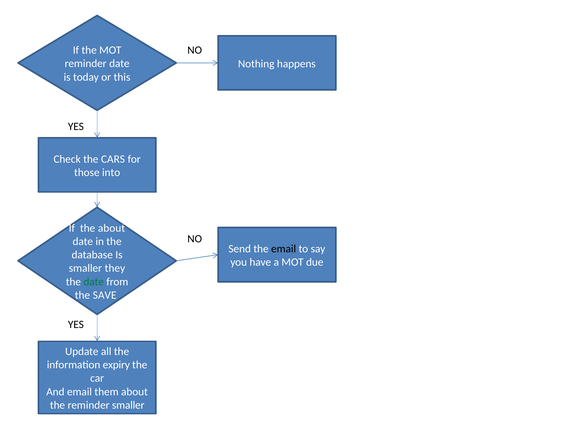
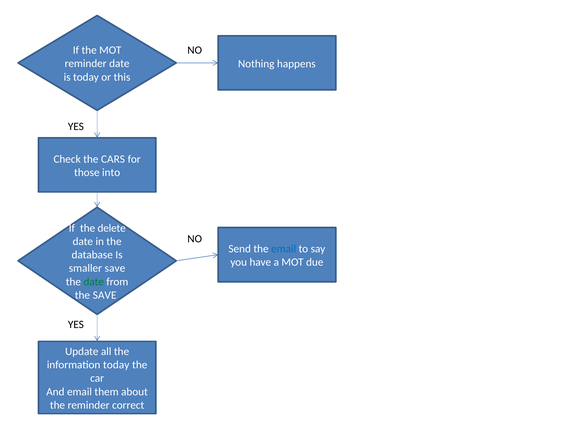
the about: about -> delete (112, 228)
email colour: black -> blue (284, 249)
smaller they: they -> save (115, 269)
information expiry: expiry -> today (116, 365)
reminder smaller: smaller -> correct (128, 406)
